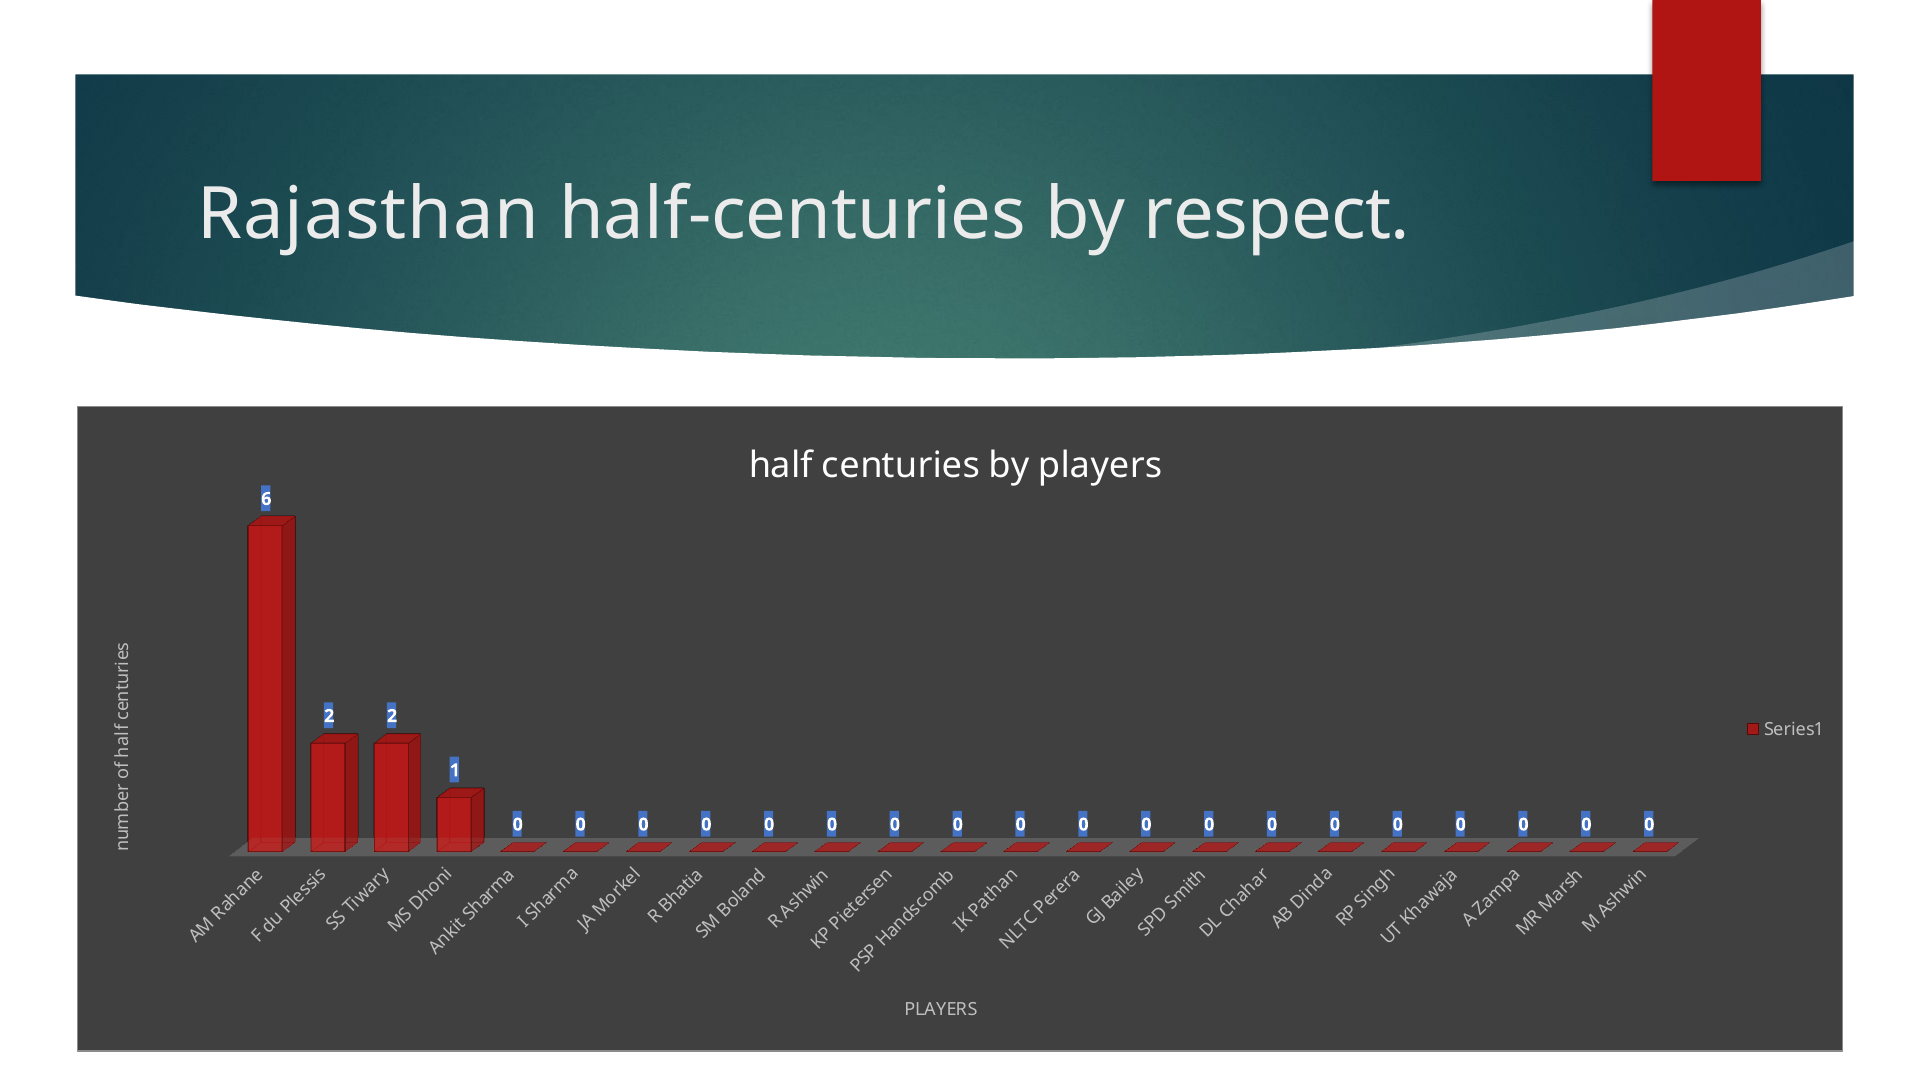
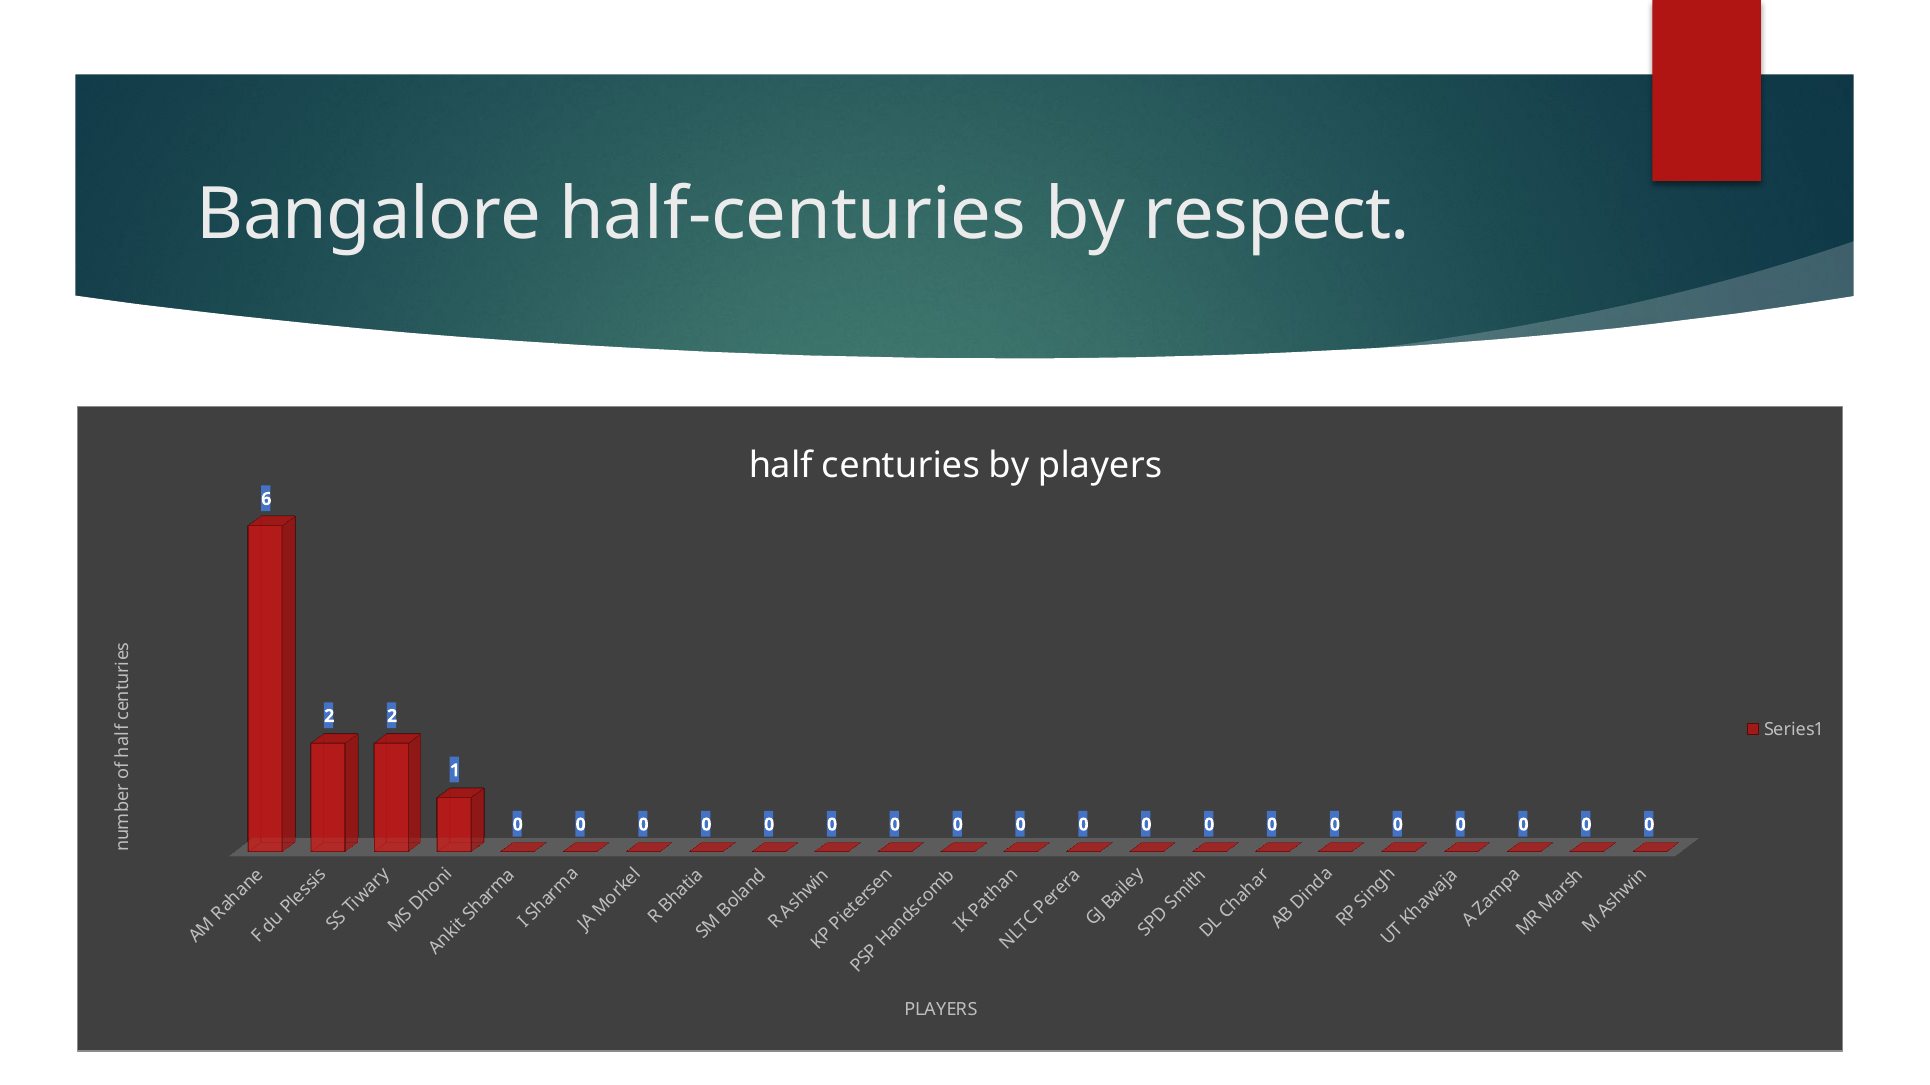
Rajasthan: Rajasthan -> Bangalore (369, 215)
